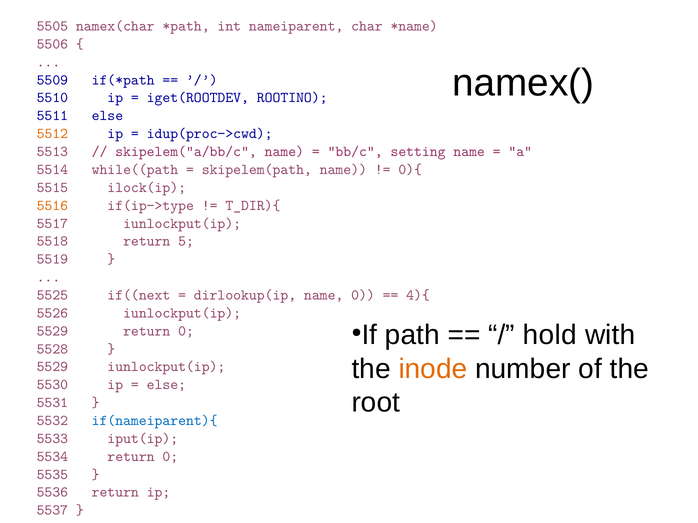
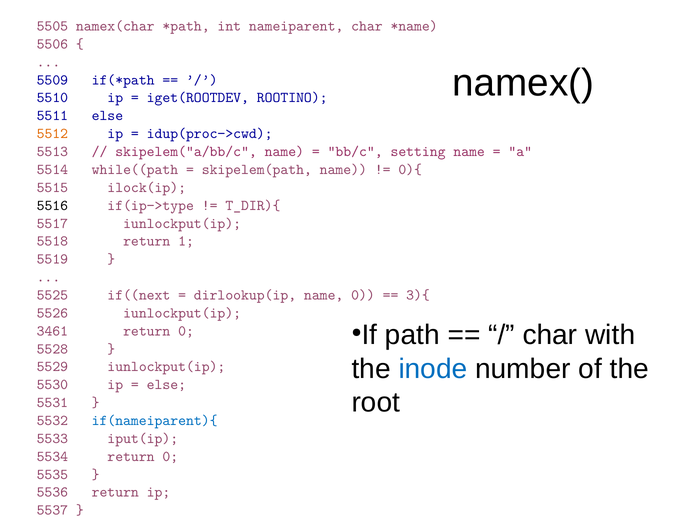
5516 colour: orange -> black (52, 205)
5: 5 -> 1 (186, 241)
4){: 4){ -> 3){ (418, 295)
5529: 5529 -> 3461 (52, 331)
hold: hold -> char (550, 335)
inode colour: orange -> blue (433, 369)
